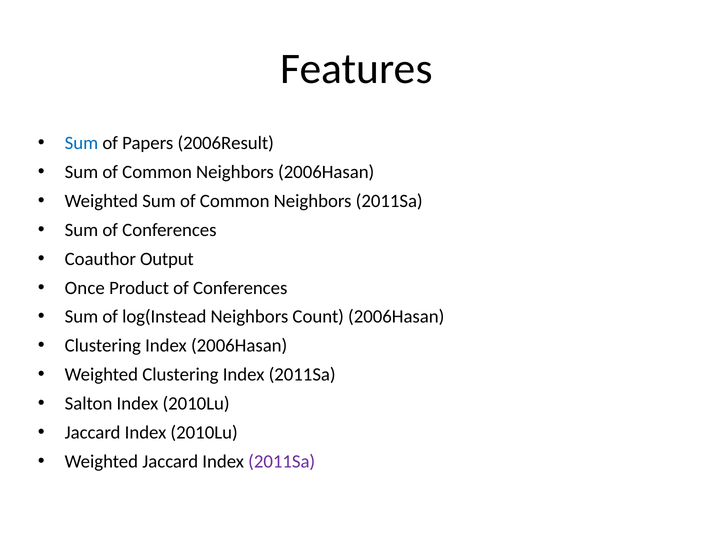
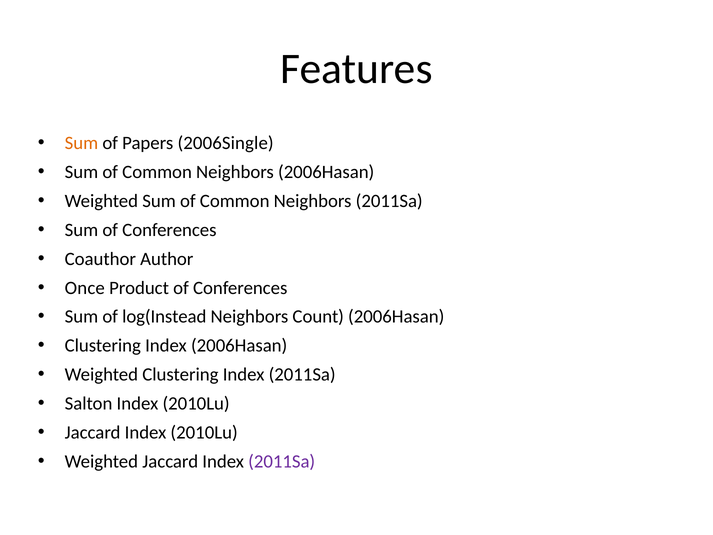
Sum colour: blue -> orange (81, 143)
2006Result: 2006Result -> 2006Single (226, 143)
Output: Output -> Author (167, 259)
